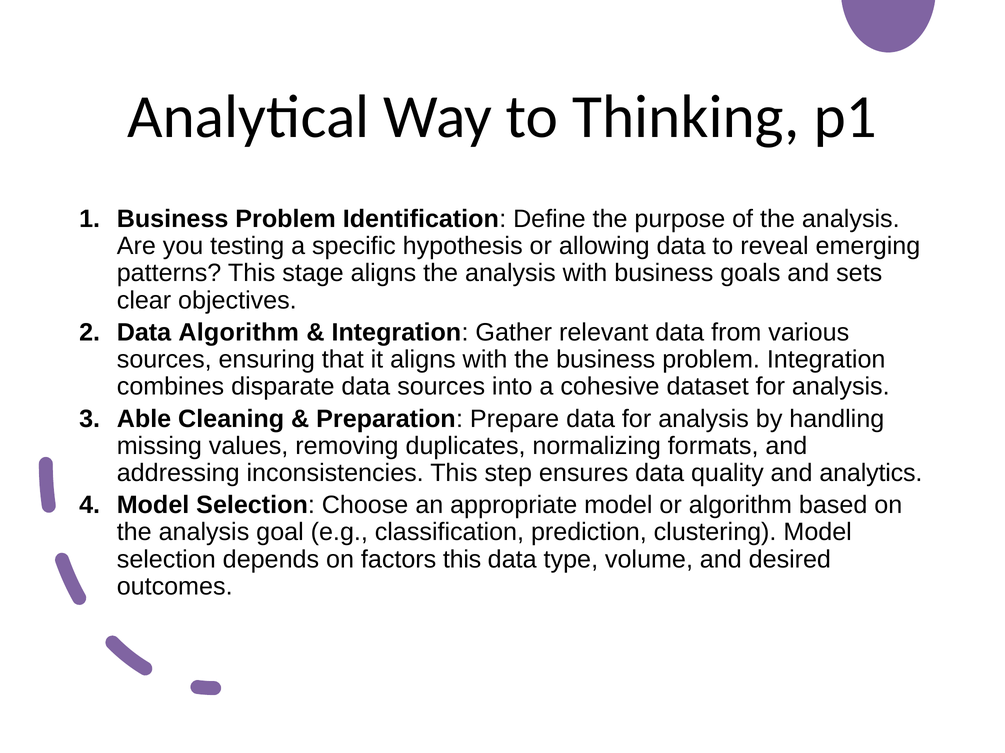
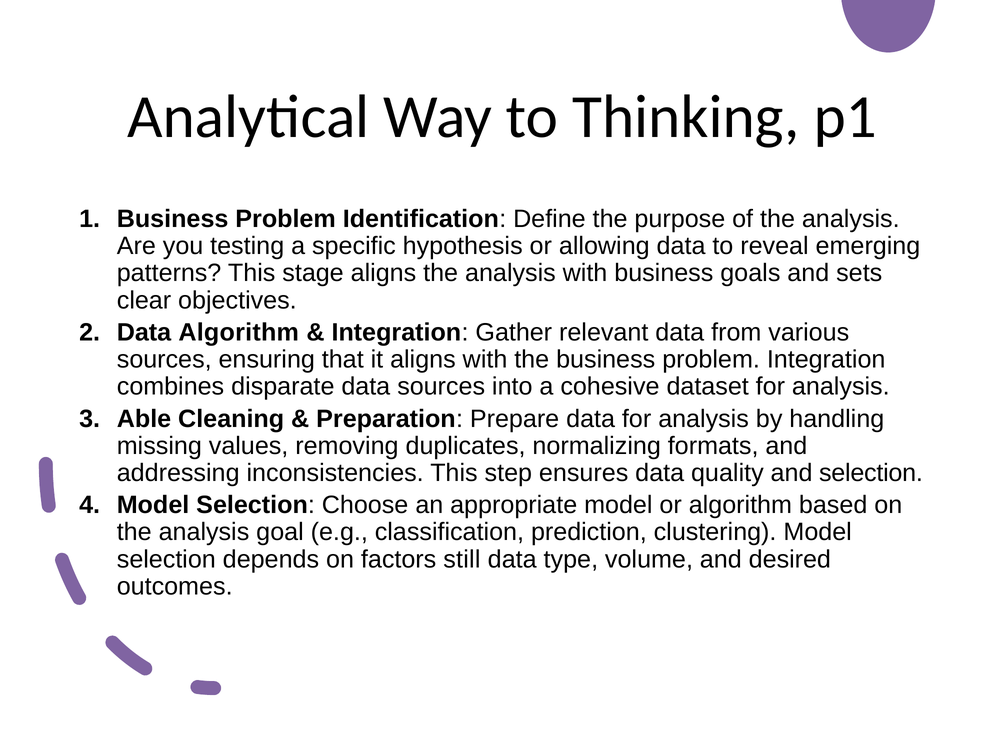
and analytics: analytics -> selection (871, 473)
factors this: this -> still (462, 560)
